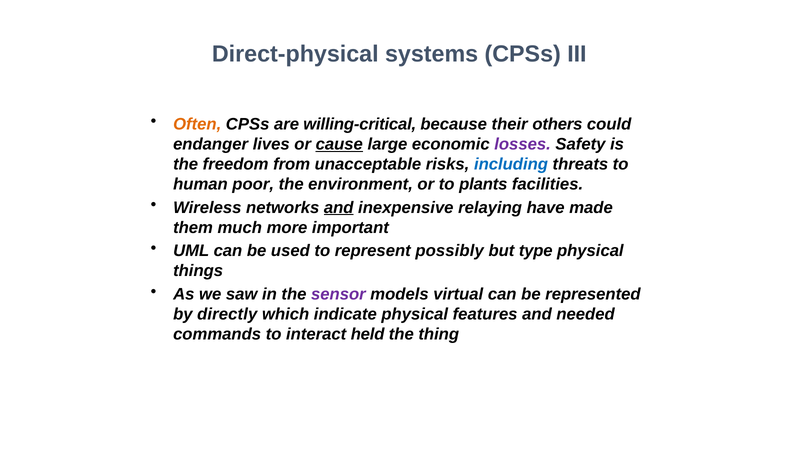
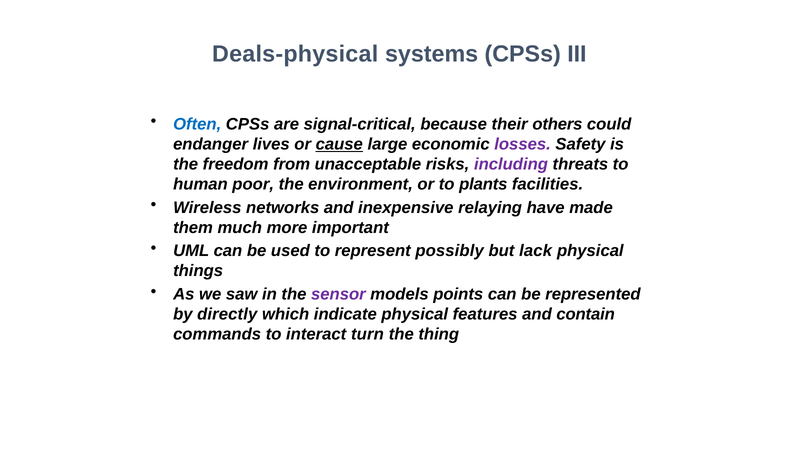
Direct-physical: Direct-physical -> Deals-physical (295, 54)
Often colour: orange -> blue (197, 124)
willing-critical: willing-critical -> signal-critical (360, 124)
including colour: blue -> purple (511, 164)
and underline: present -> none (339, 207)
type: type -> lack (536, 251)
virtual: virtual -> points (458, 294)
needed: needed -> contain (586, 314)
held: held -> turn (367, 334)
